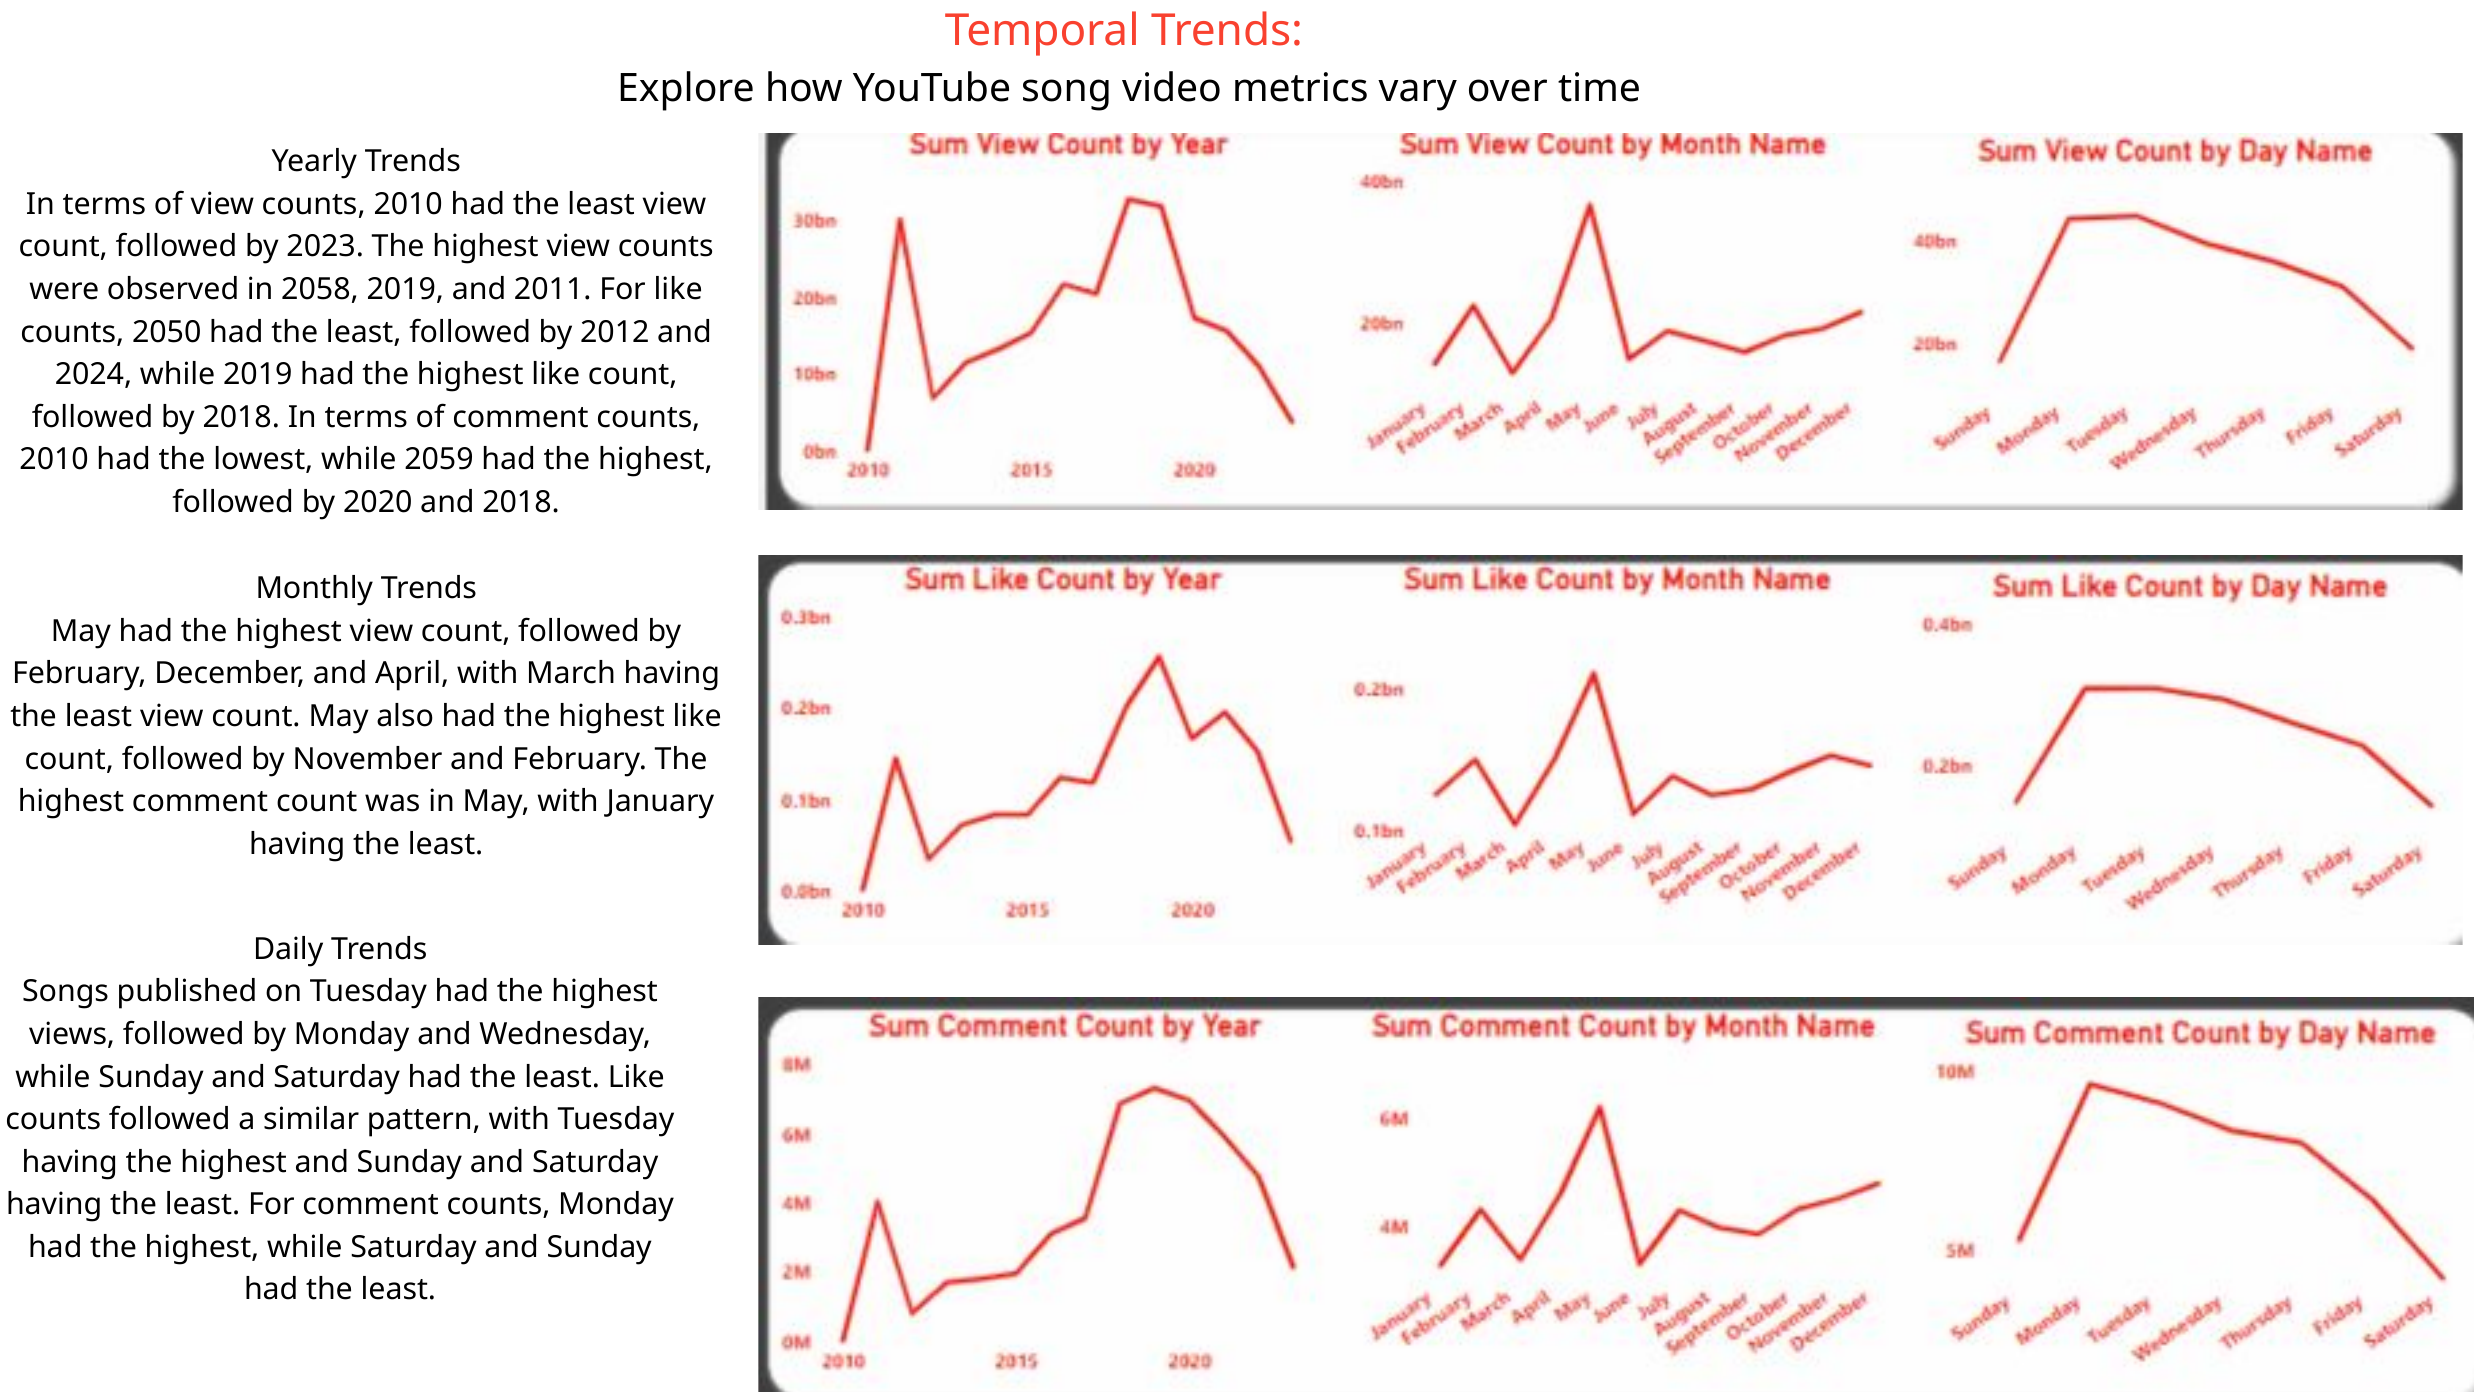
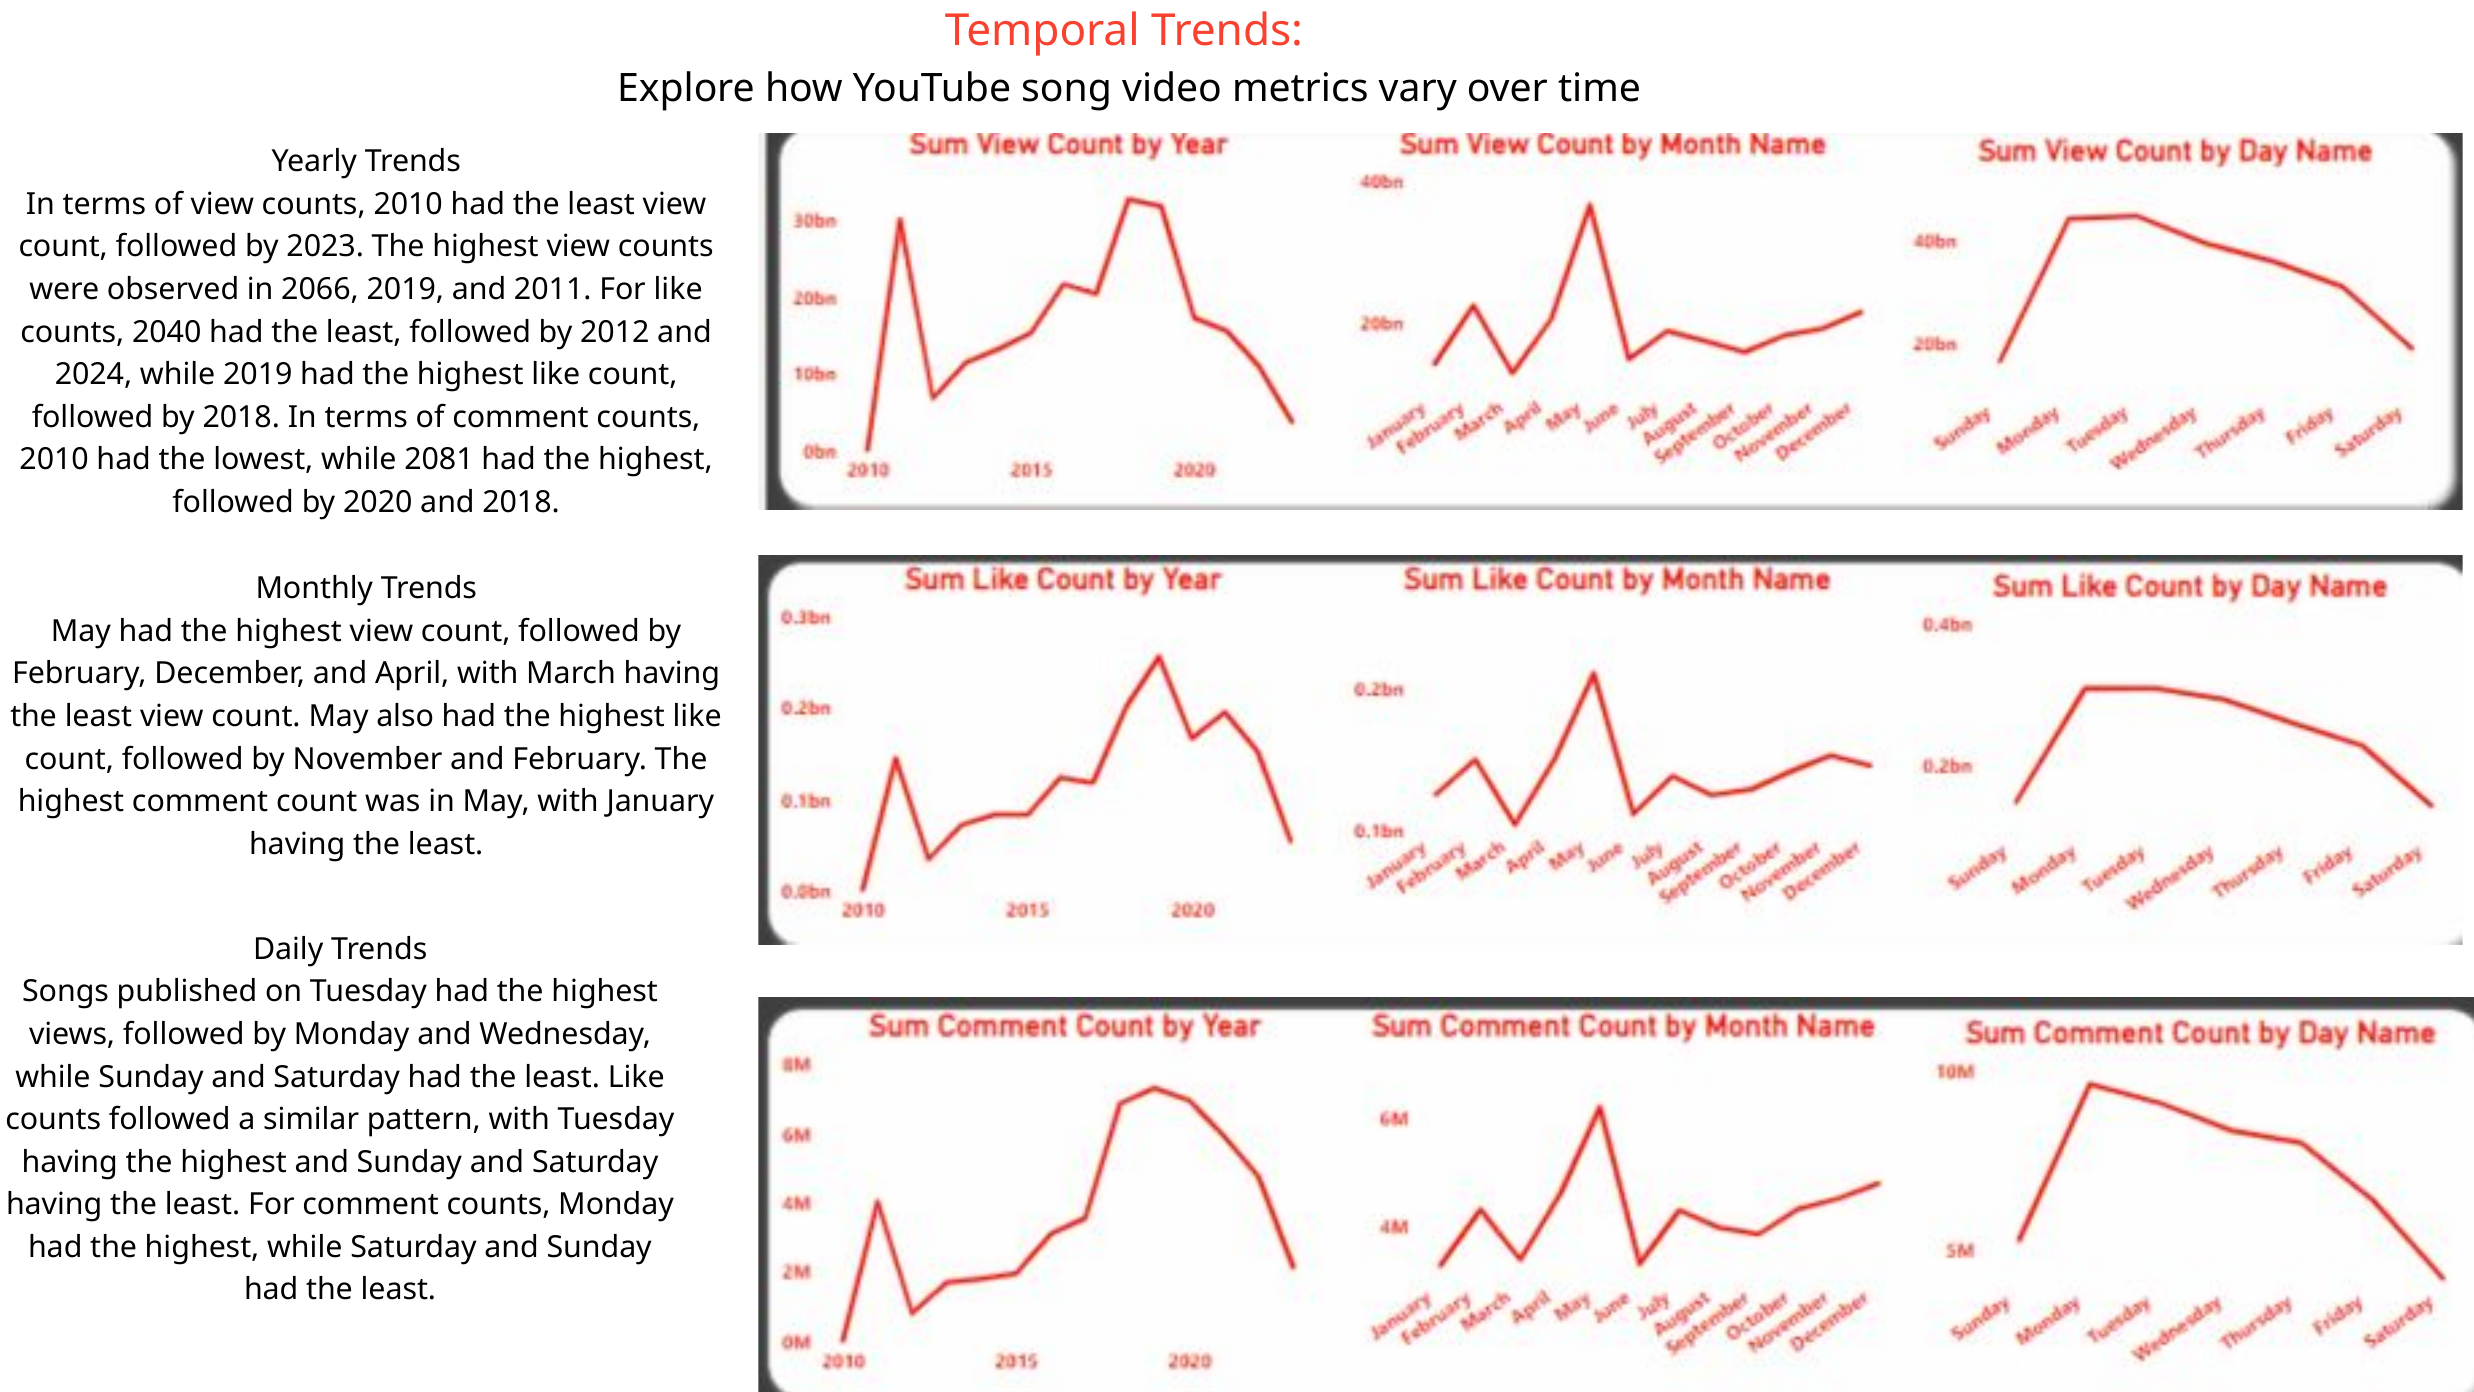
2058: 2058 -> 2066 (320, 289)
2050: 2050 -> 2040 (167, 332)
2059: 2059 -> 2081 (439, 460)
